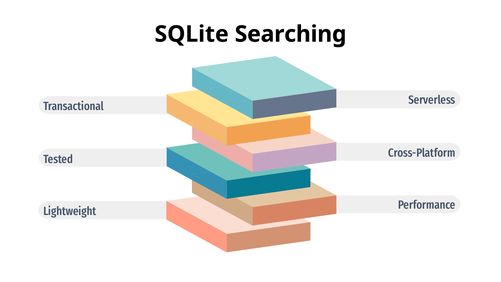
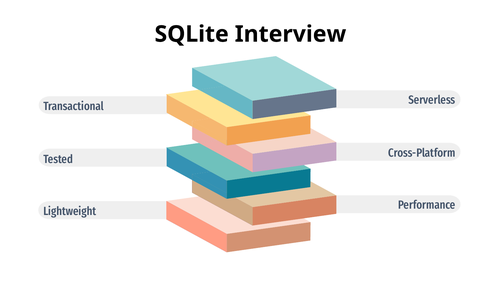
Searching: Searching -> Interview (290, 34)
